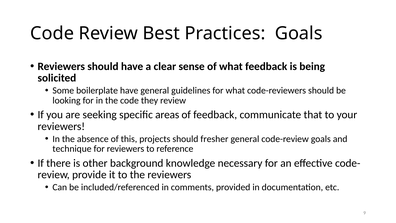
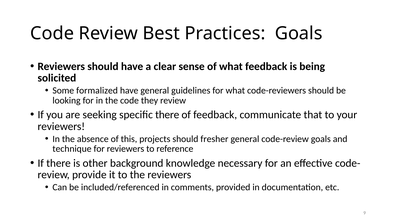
boilerplate: boilerplate -> formalized (97, 90)
specific areas: areas -> there (167, 115)
